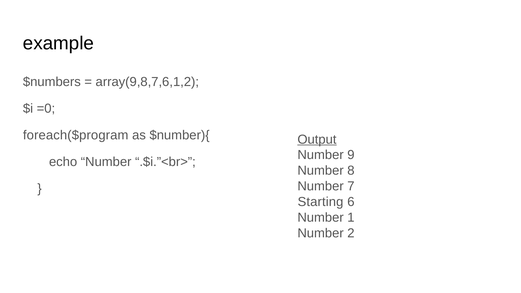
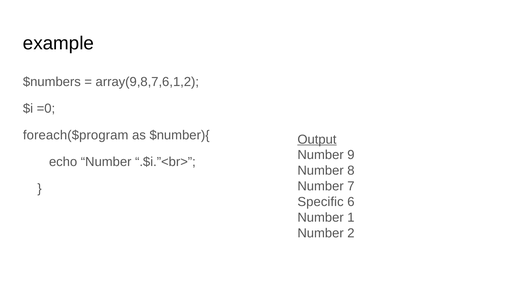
Starting: Starting -> Specific (321, 202)
